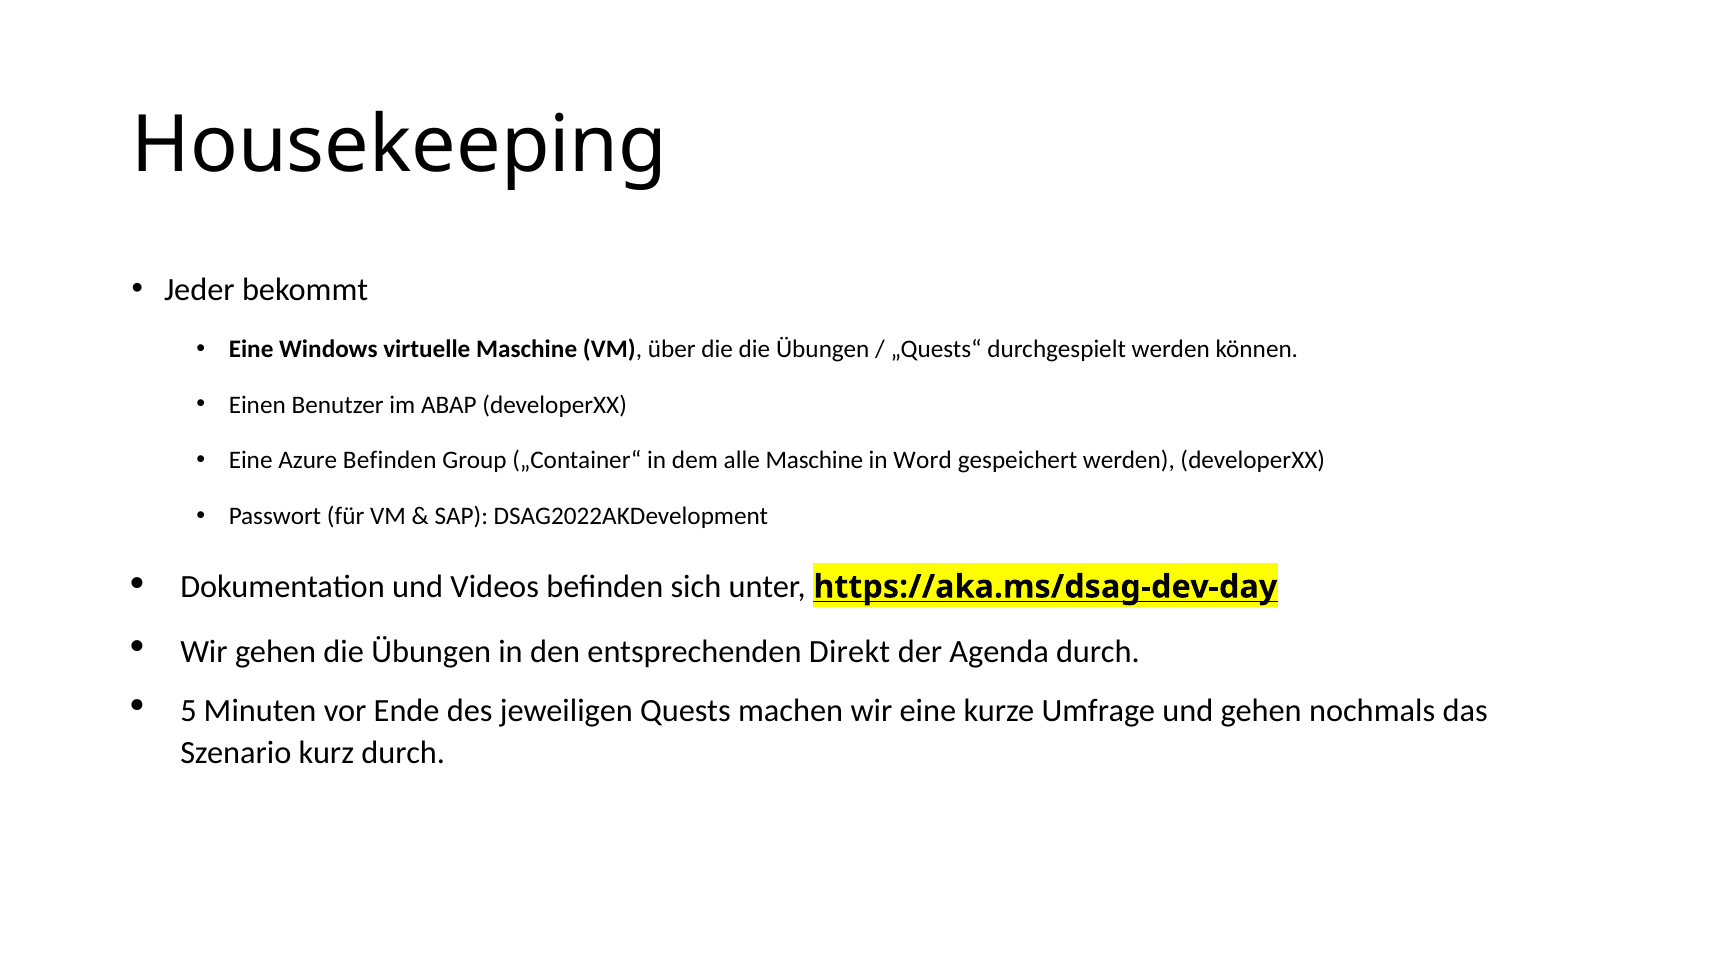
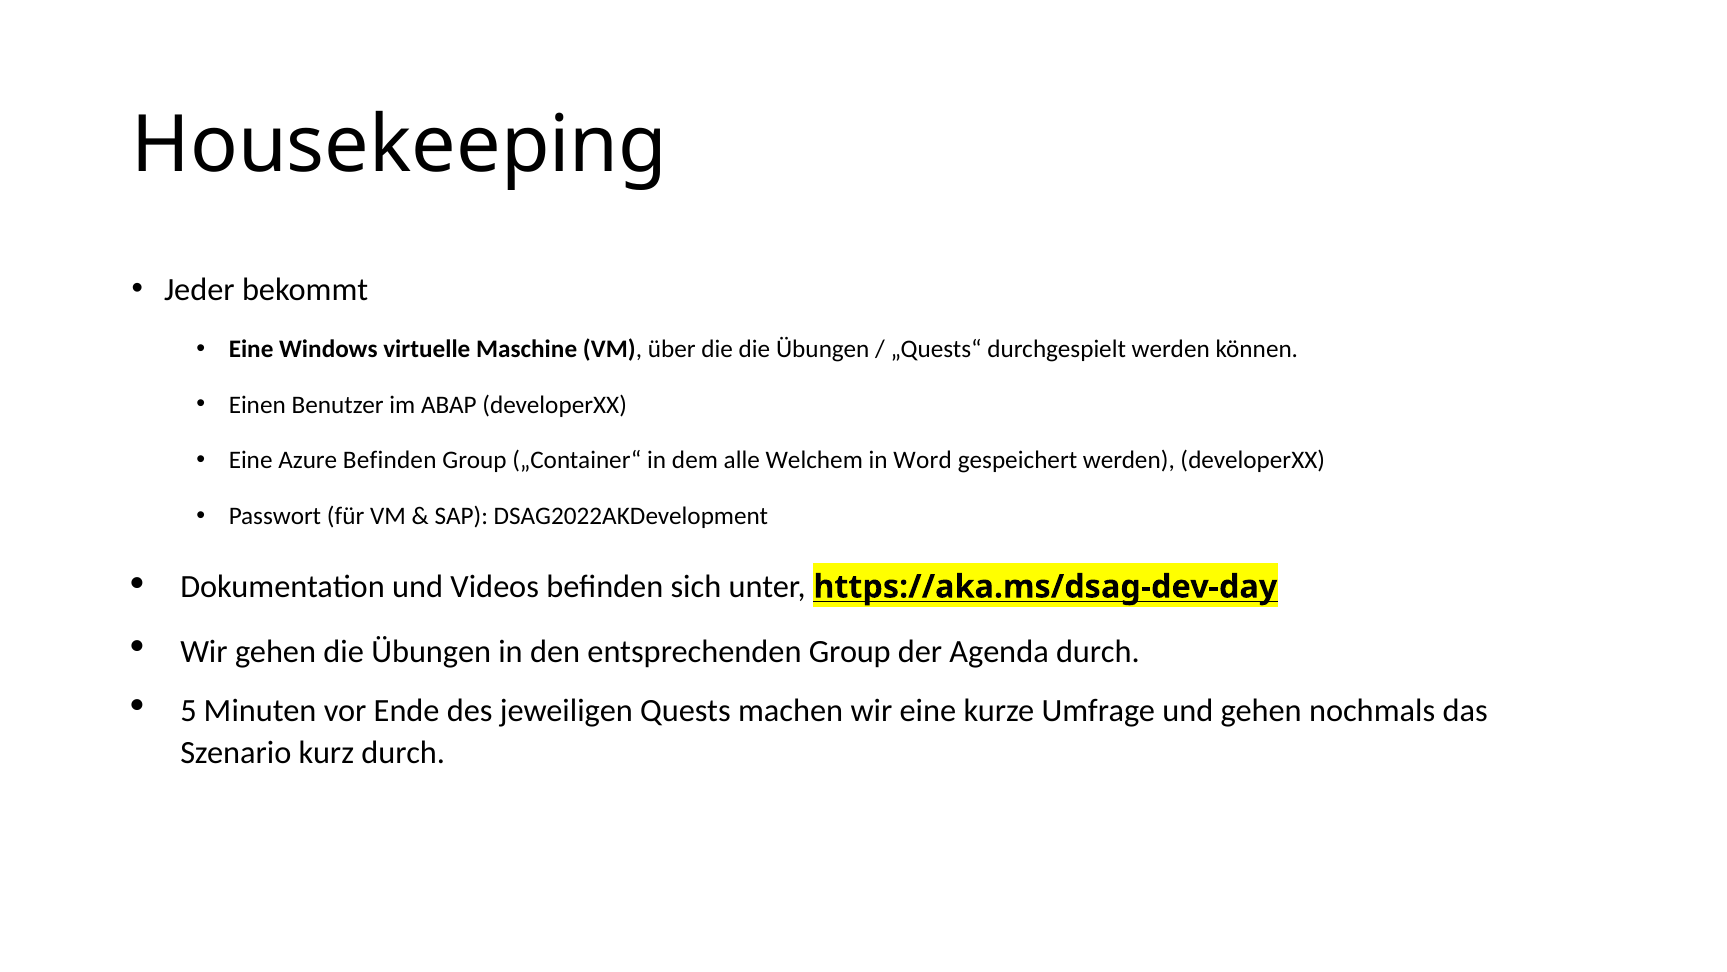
alle Maschine: Maschine -> Welchem (814, 460)
entsprechenden Direkt: Direkt -> Group (850, 651)
